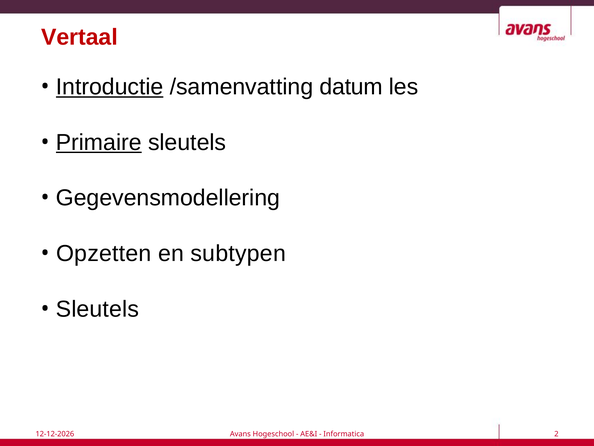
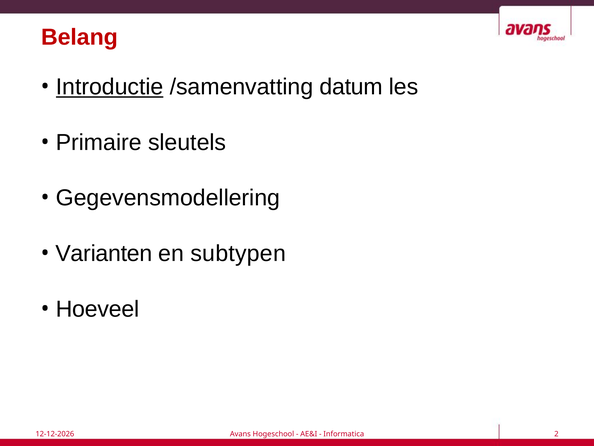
Vertaal: Vertaal -> Belang (79, 37)
Primaire underline: present -> none (99, 142)
Opzetten: Opzetten -> Varianten (104, 253)
Sleutels: Sleutels -> Hoeveel (98, 309)
